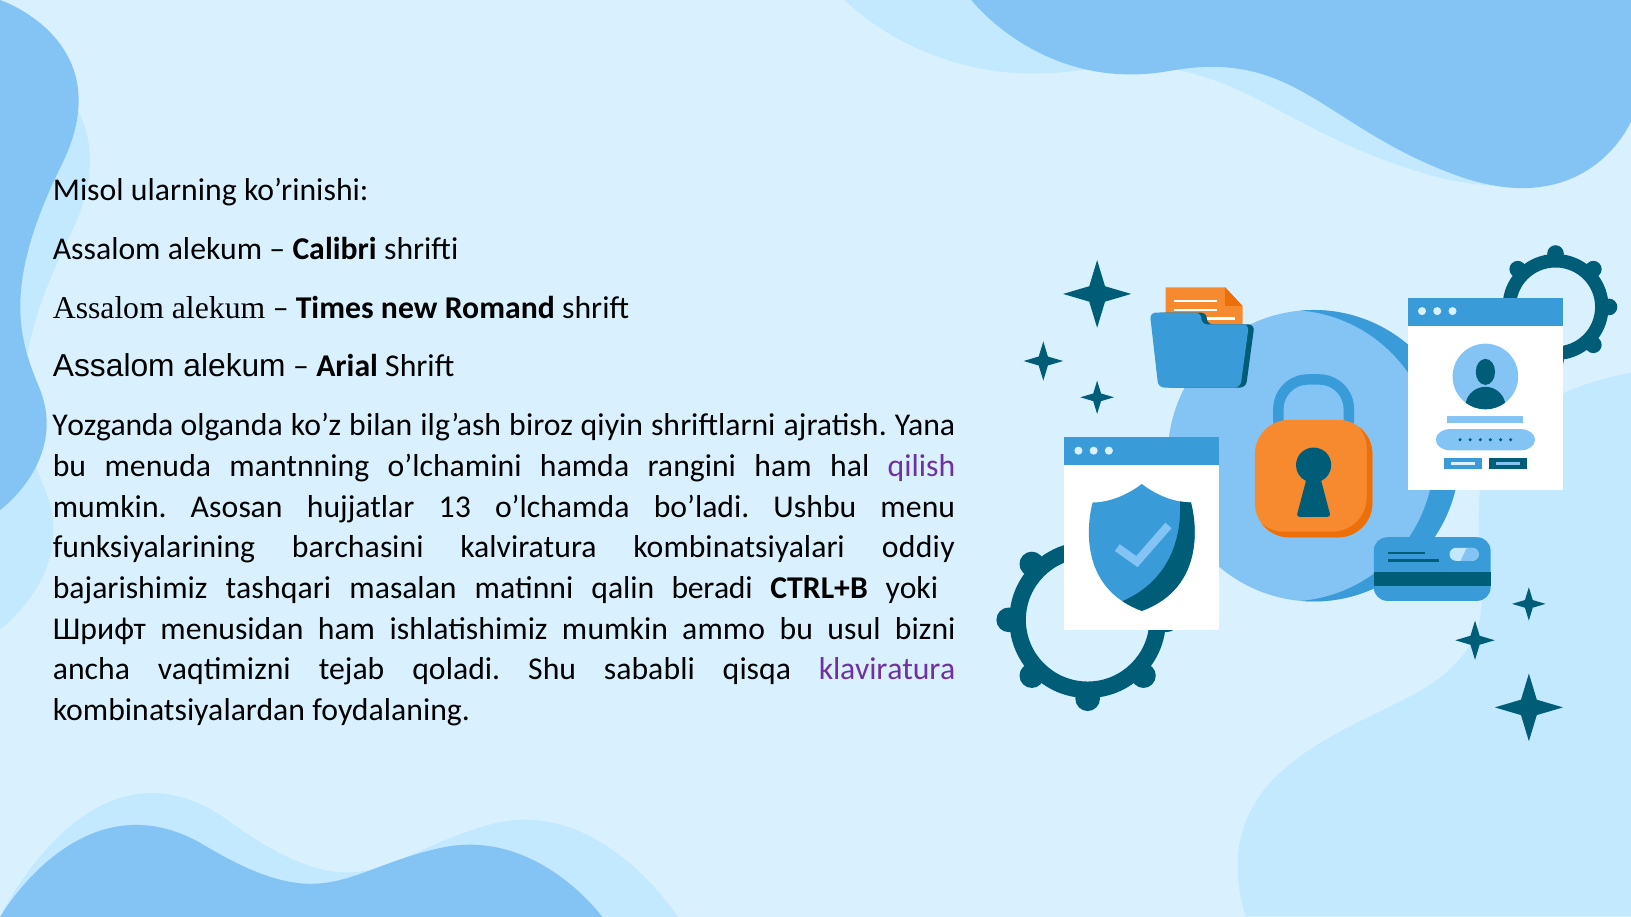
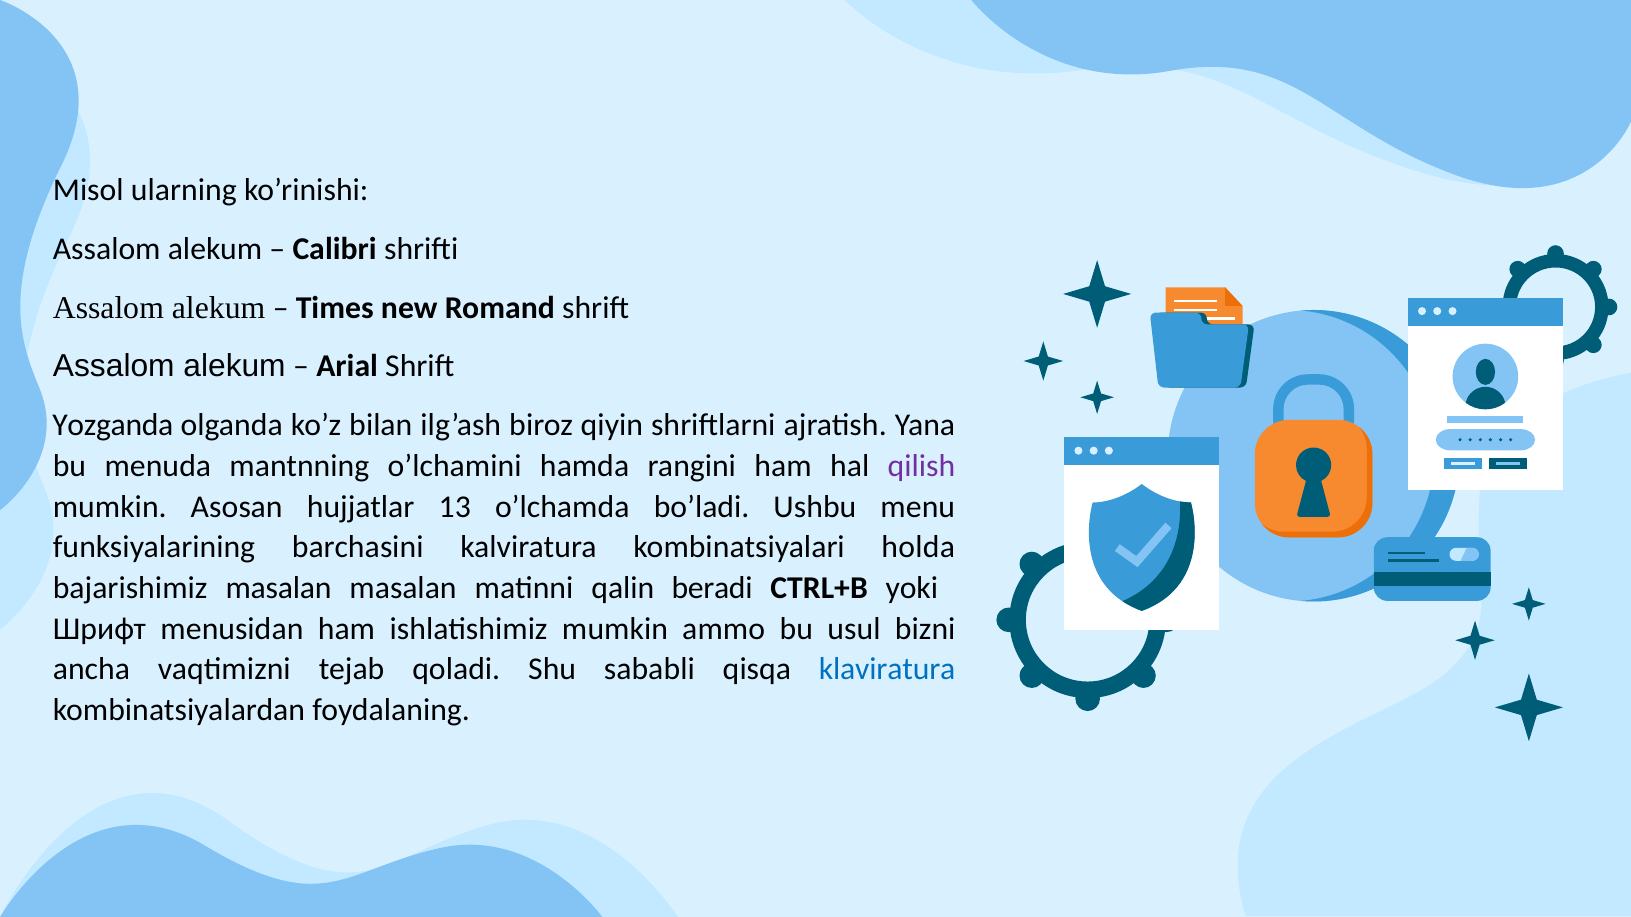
oddiy: oddiy -> holda (918, 548)
bajarishimiz tashqari: tashqari -> masalan (279, 588)
klaviratura colour: purple -> blue (887, 670)
